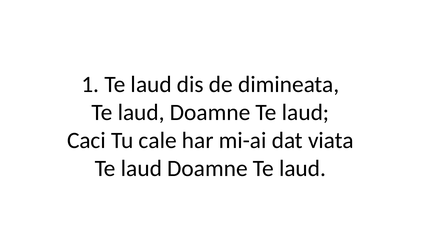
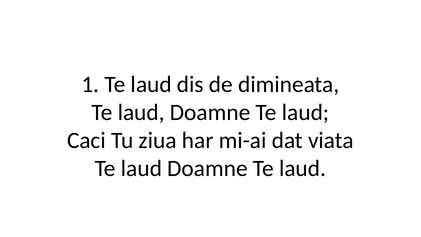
cale: cale -> ziua (158, 140)
